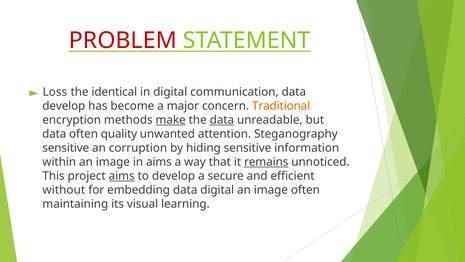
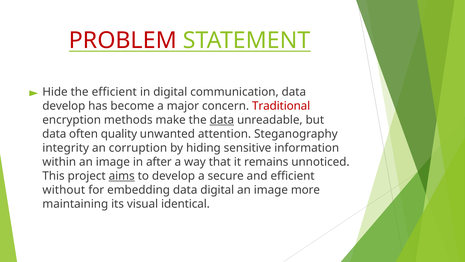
Loss: Loss -> Hide (55, 92)
the identical: identical -> efficient (114, 92)
Traditional colour: orange -> red (281, 106)
make underline: present -> none (171, 120)
sensitive: sensitive -> integrity (66, 148)
in aims: aims -> after (159, 162)
remains underline: present -> none (266, 162)
image often: often -> more (305, 190)
learning: learning -> identical (185, 204)
